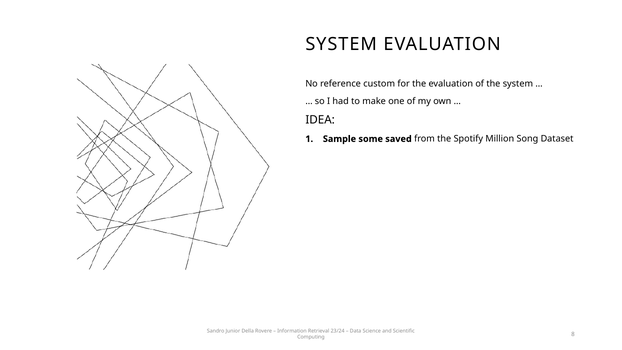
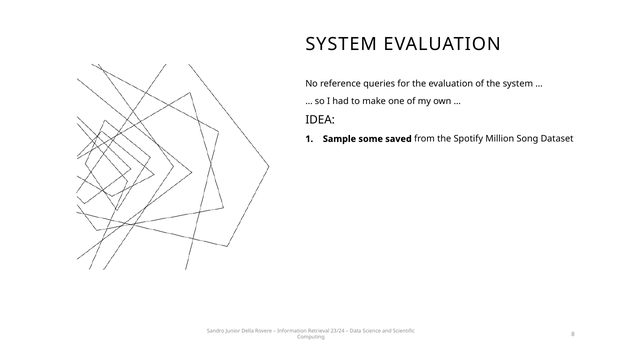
custom: custom -> queries (379, 84)
